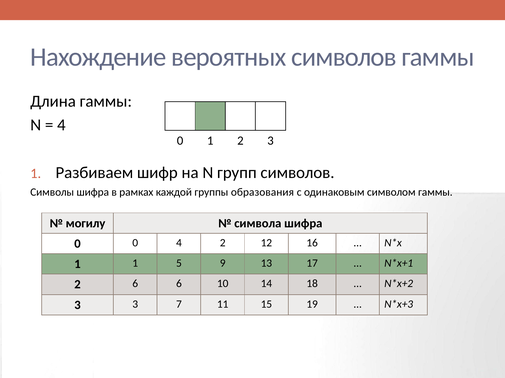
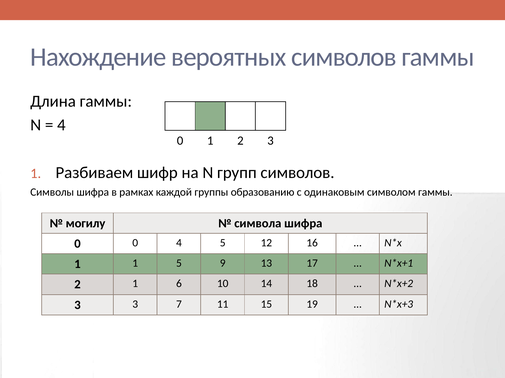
образования: образования -> образованию (263, 192)
4 2: 2 -> 5 (223, 243)
2 6: 6 -> 1 (135, 284)
